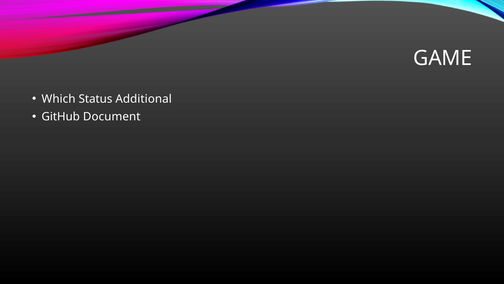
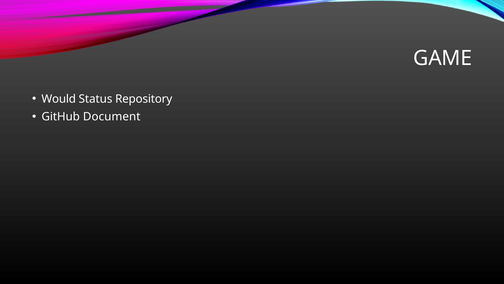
Which: Which -> Would (59, 99)
Additional: Additional -> Repository (144, 99)
